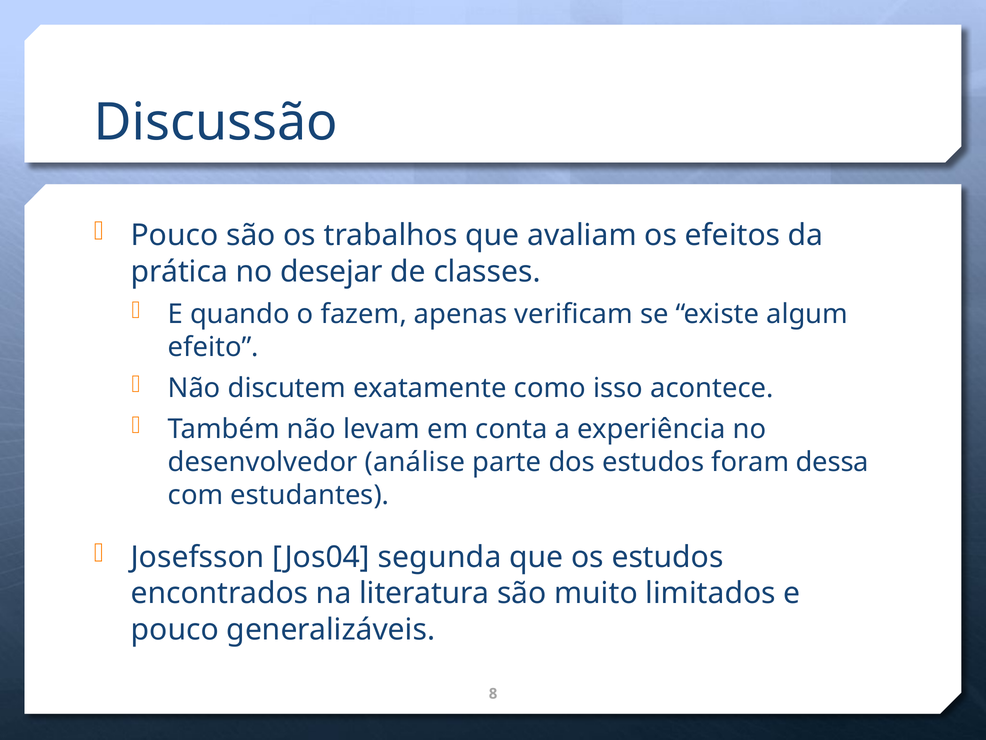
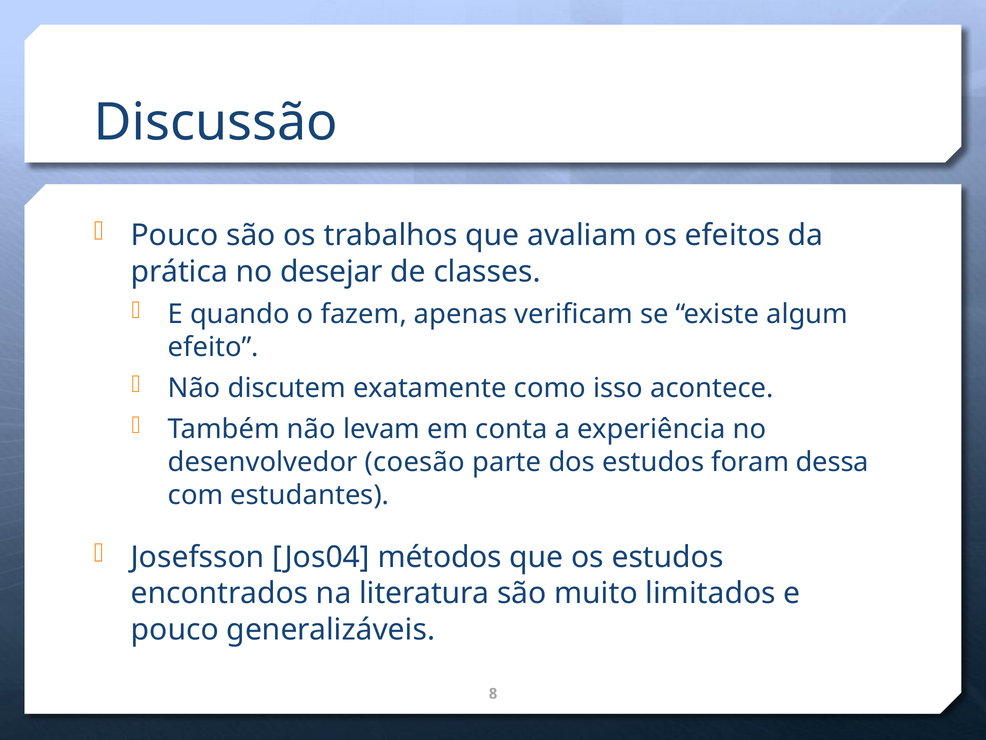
análise: análise -> coesão (415, 462)
segunda: segunda -> métodos (440, 557)
